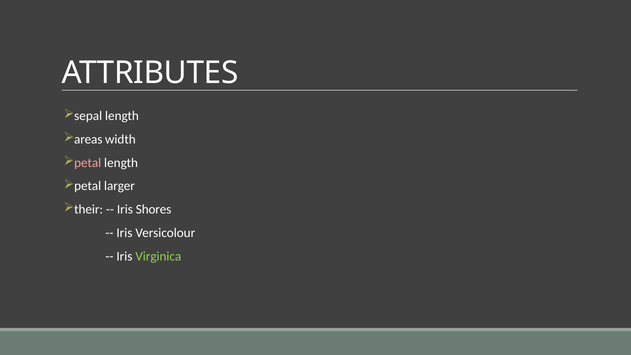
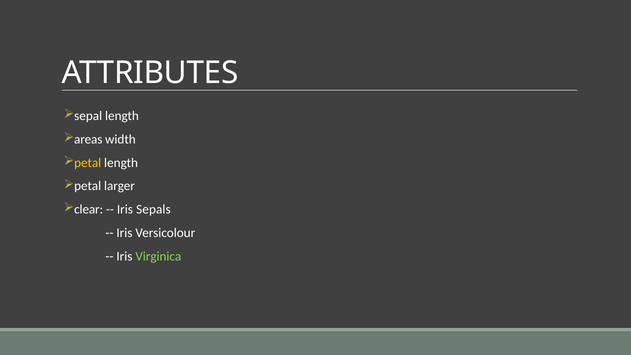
petal colour: pink -> yellow (88, 163)
their: their -> clear (89, 209)
Shores: Shores -> Sepals (153, 209)
